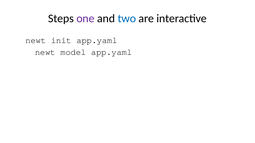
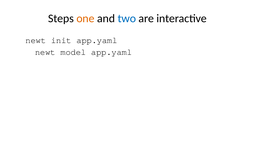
one colour: purple -> orange (85, 19)
